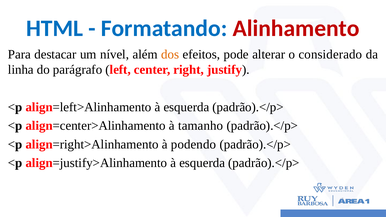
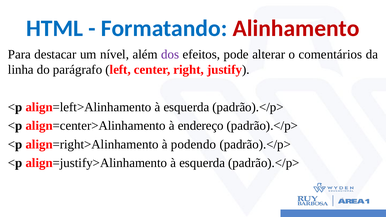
dos colour: orange -> purple (170, 54)
considerado: considerado -> comentários (330, 54)
tamanho: tamanho -> endereço (201, 126)
